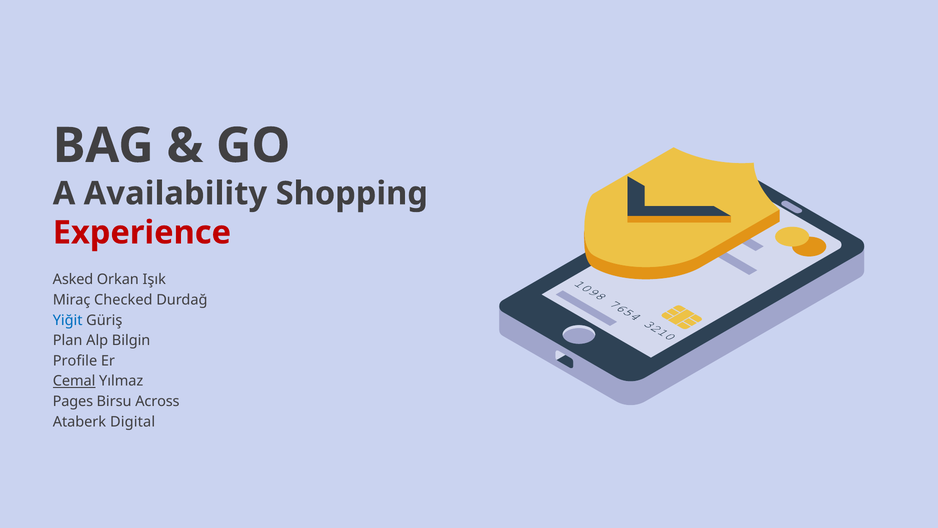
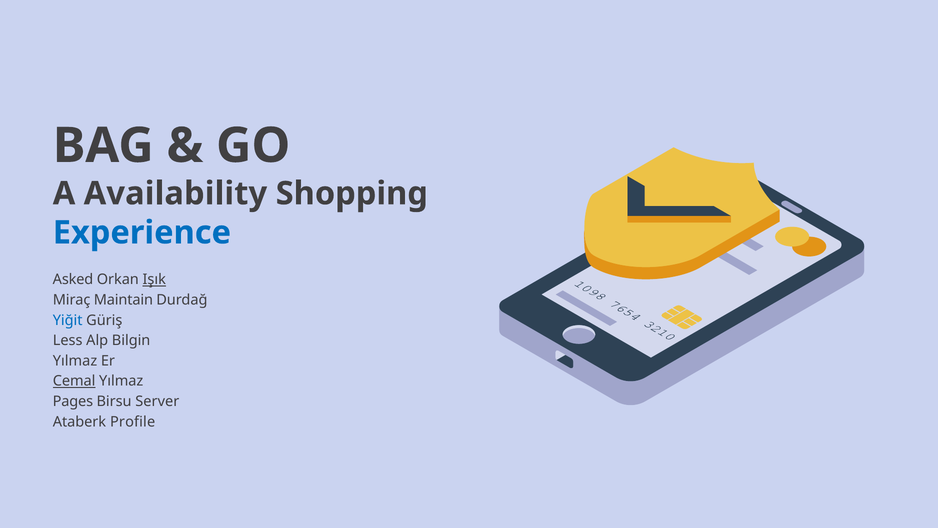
Experience colour: red -> blue (142, 233)
Işık underline: none -> present (154, 279)
Checked: Checked -> Maintain (123, 300)
Plan: Plan -> Less (68, 340)
Profile: Profile -> Yılmaz (75, 361)
Across: Across -> Server (157, 401)
Digital: Digital -> Profile (133, 422)
